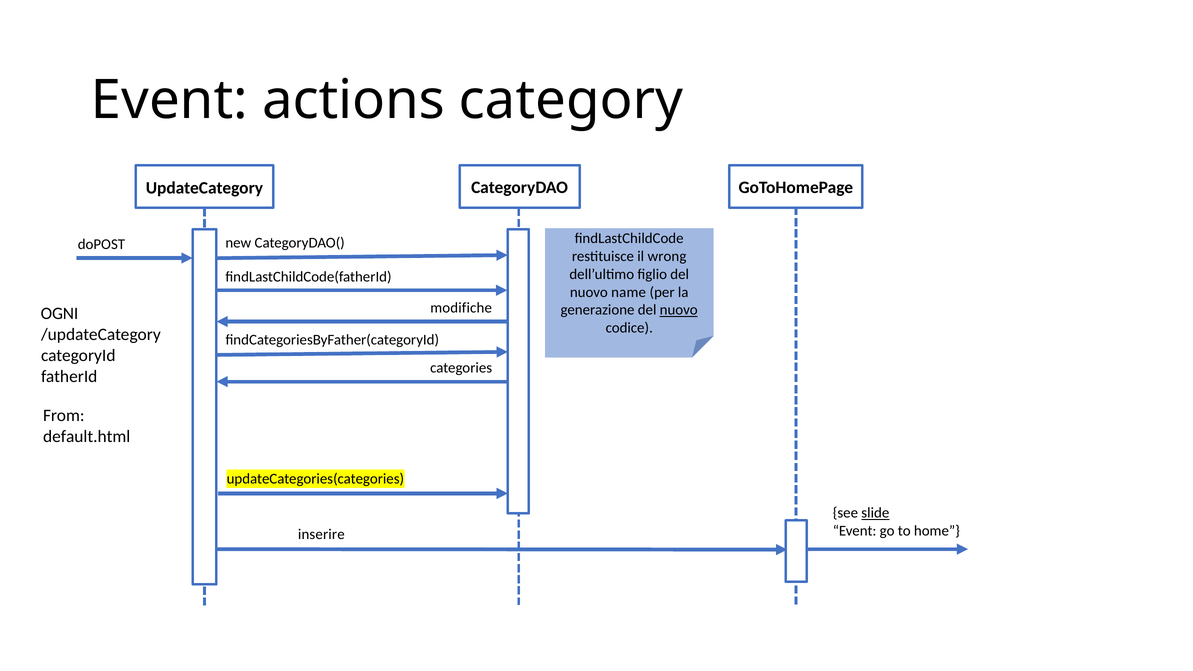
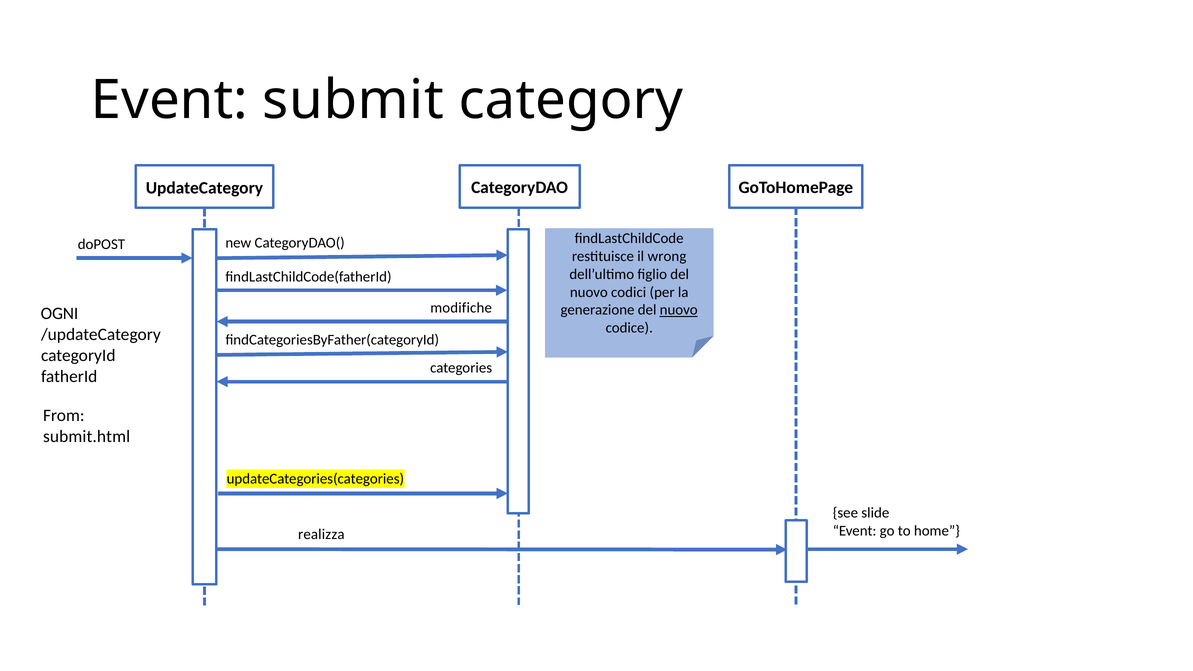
actions: actions -> submit (353, 100)
name: name -> codici (629, 292)
default.html: default.html -> submit.html (87, 436)
slide underline: present -> none (875, 513)
inserire: inserire -> realizza (321, 534)
